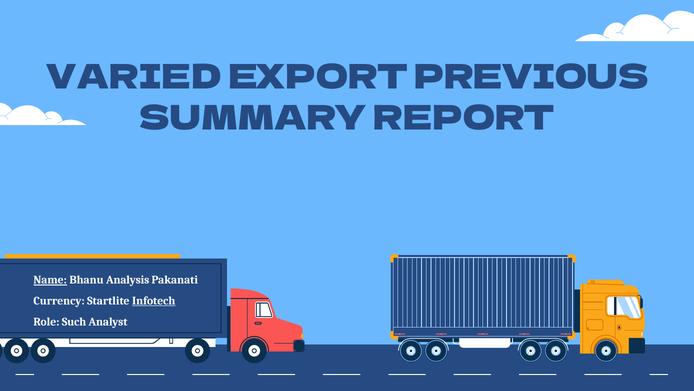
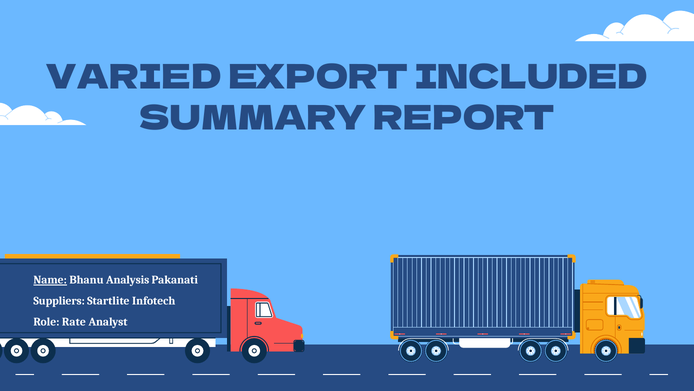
PREVIOUS: PREVIOUS -> INCLUDED (531, 78)
Currency: Currency -> Suppliers (59, 300)
Infotech underline: present -> none (154, 300)
Such: Such -> Rate (74, 321)
